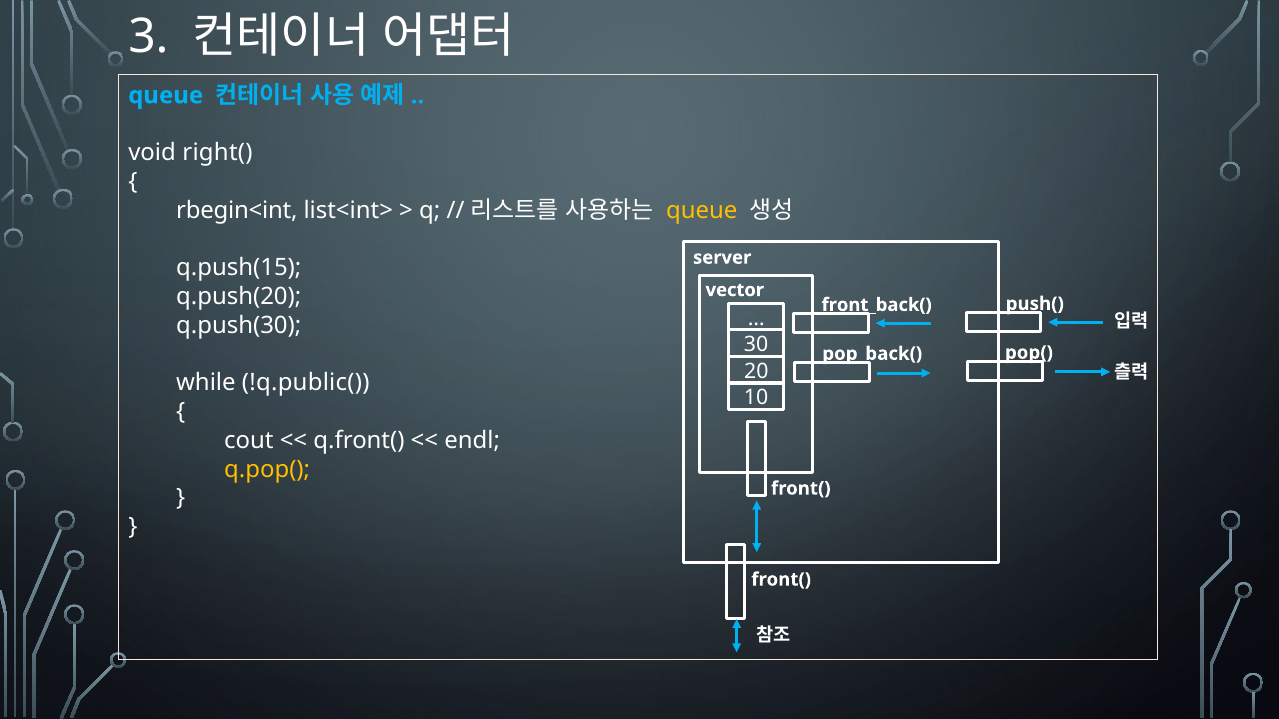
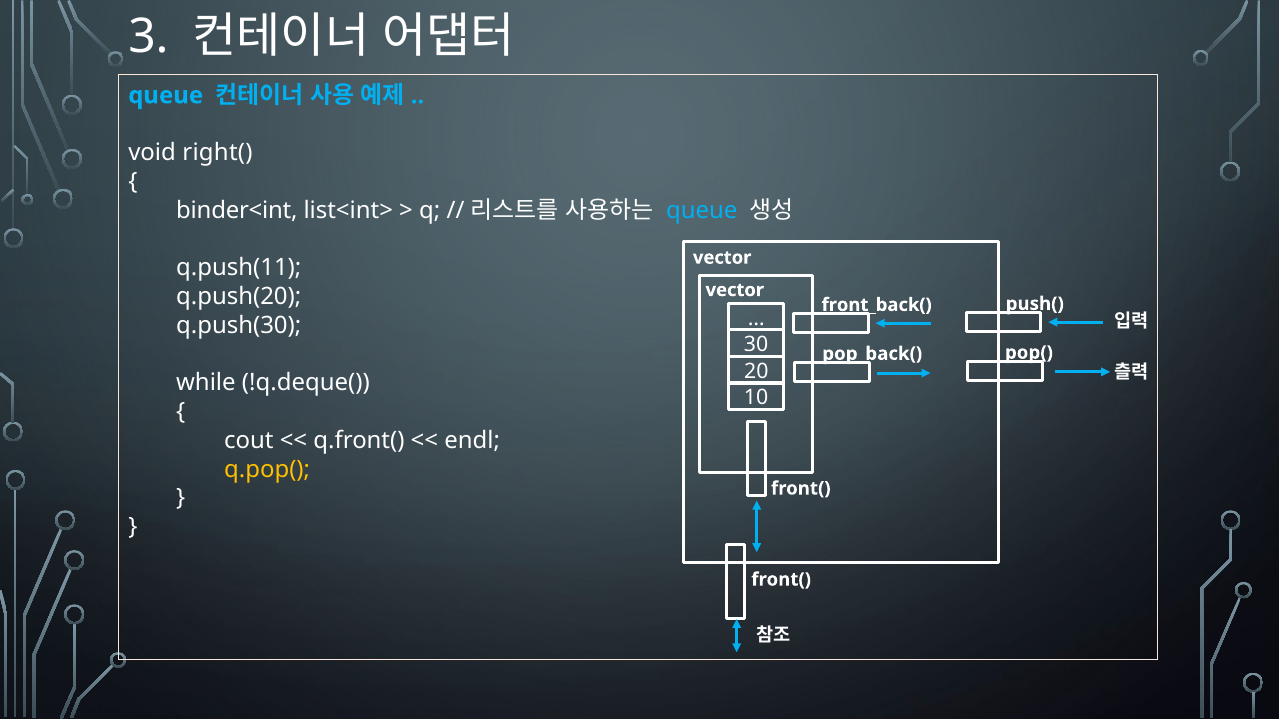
rbegin<int: rbegin<int -> binder<int (237, 211)
queue colour: yellow -> light blue (702, 211)
server: server -> vector (722, 258)
q.push(15: q.push(15 -> q.push(11 (239, 268)
!q.public(: !q.public( -> !q.deque( (306, 383)
